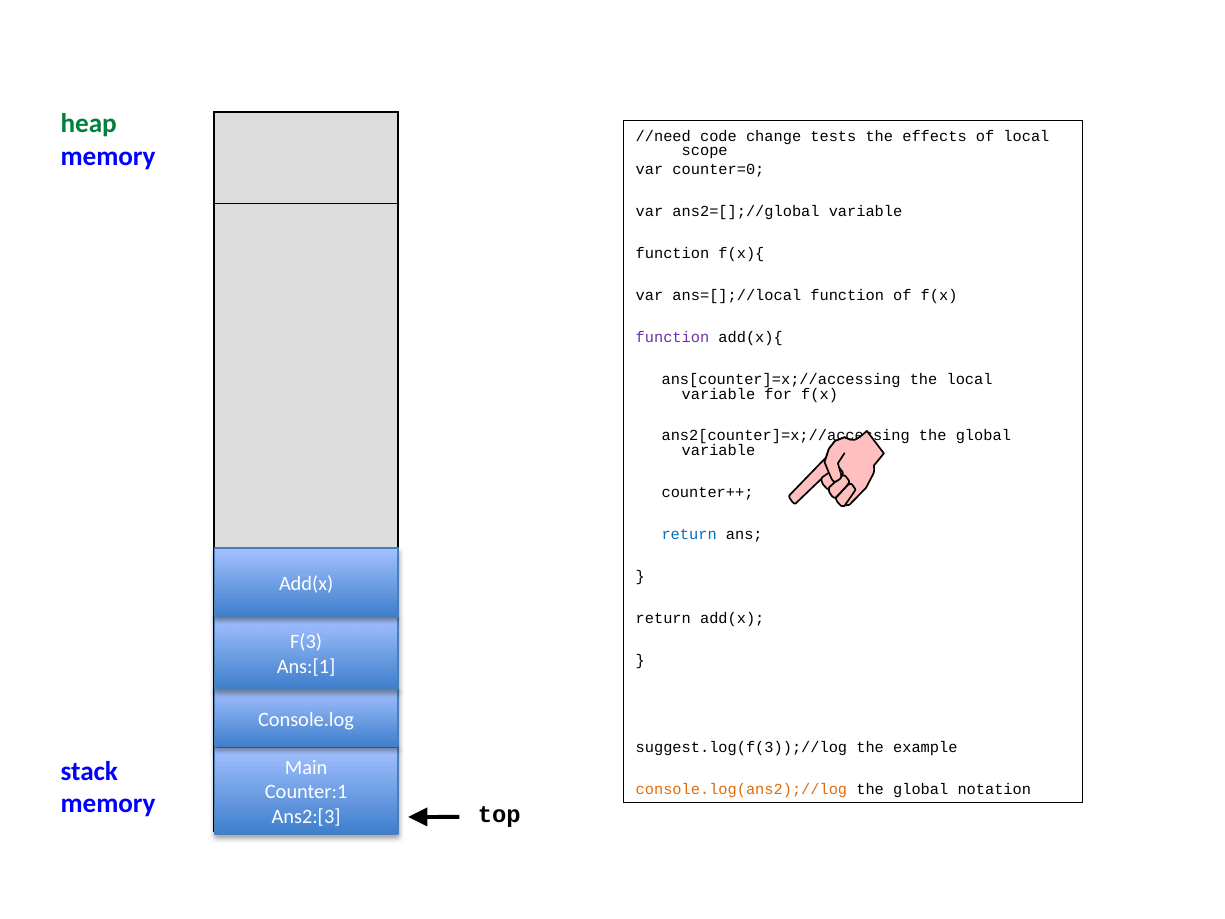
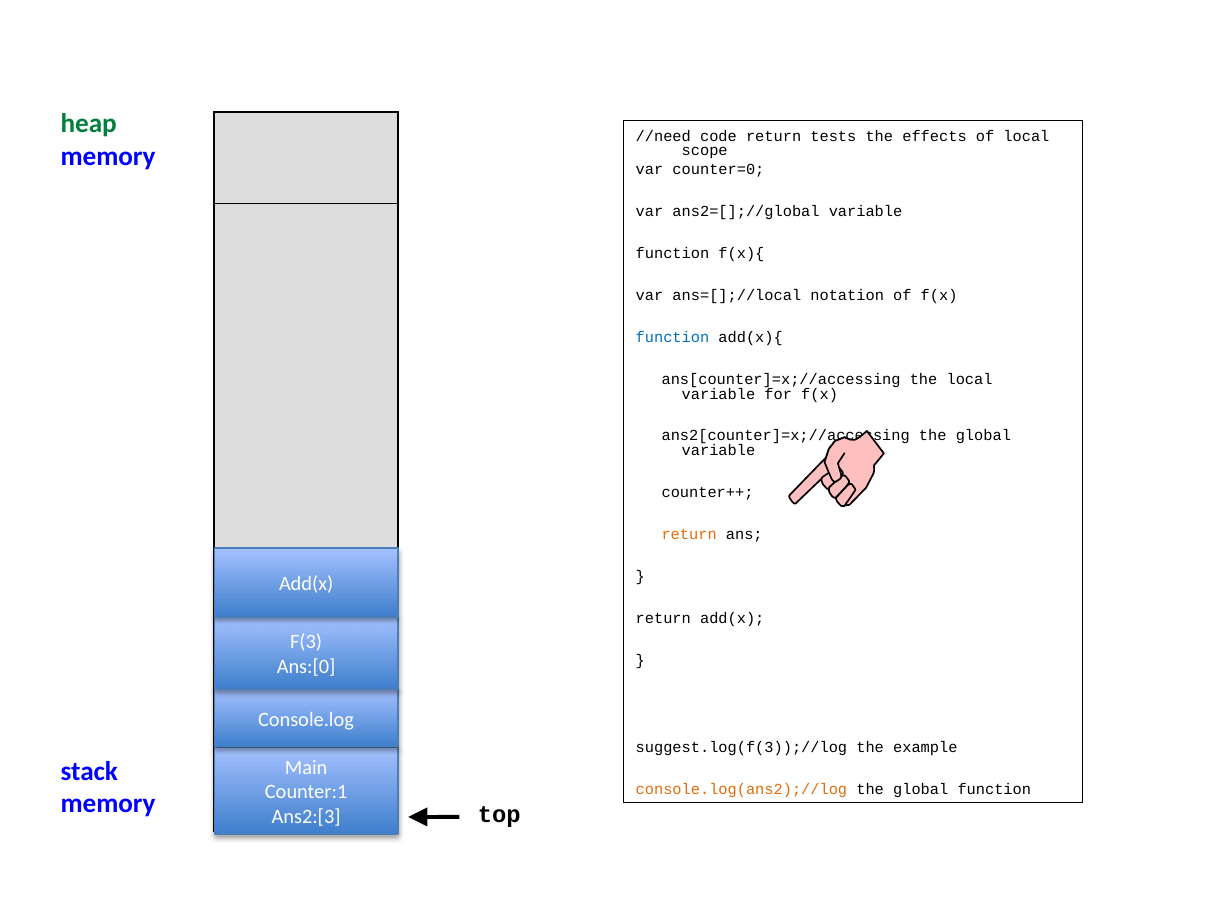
code change: change -> return (774, 136)
ans=[];//local function: function -> notation (847, 295)
function colour: purple -> blue (672, 337)
return colour: blue -> orange (689, 534)
Ans:[1: Ans:[1 -> Ans:[0 (306, 666)
global notation: notation -> function (994, 789)
